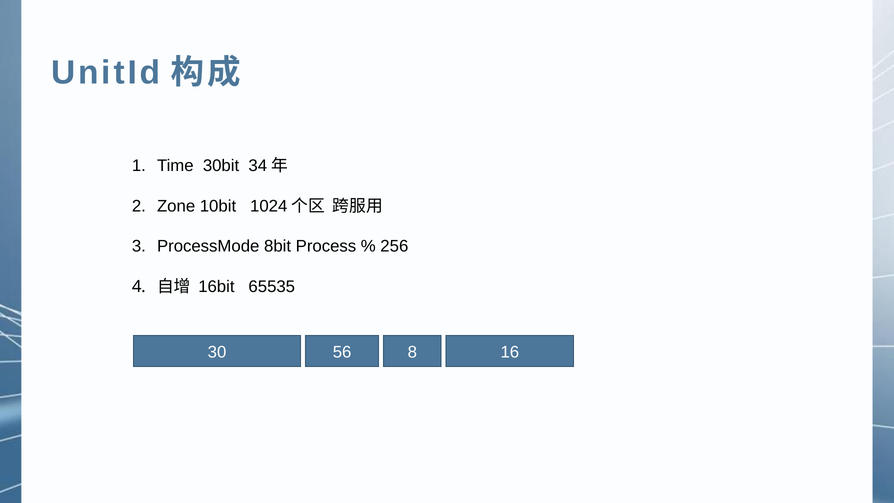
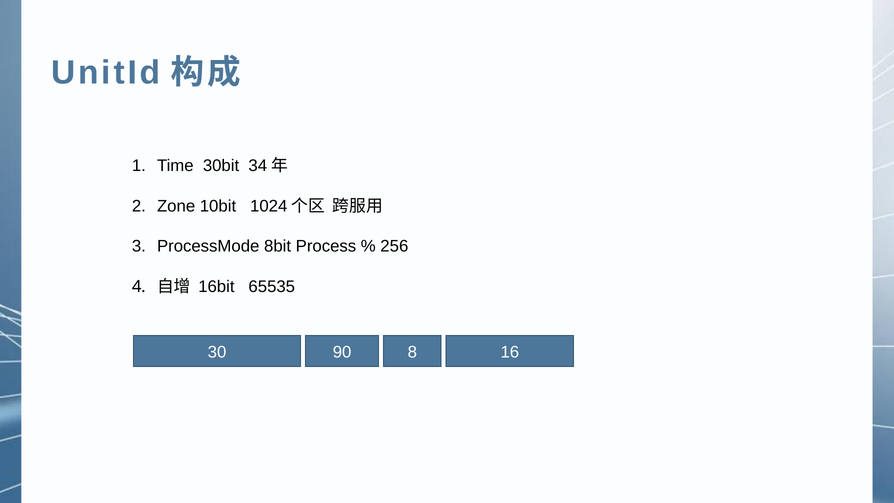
56: 56 -> 90 (342, 352)
